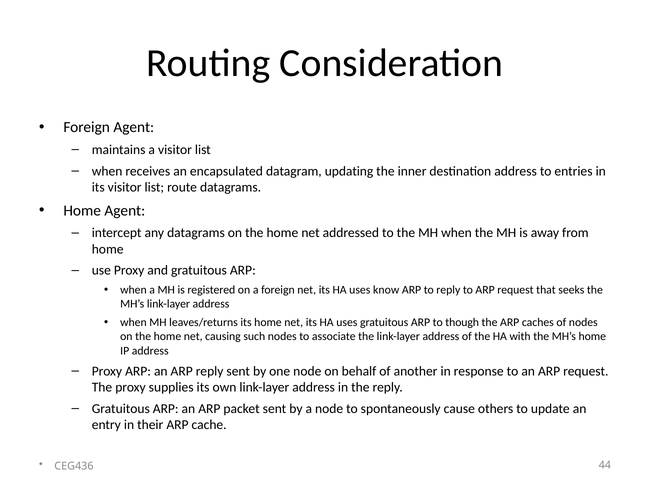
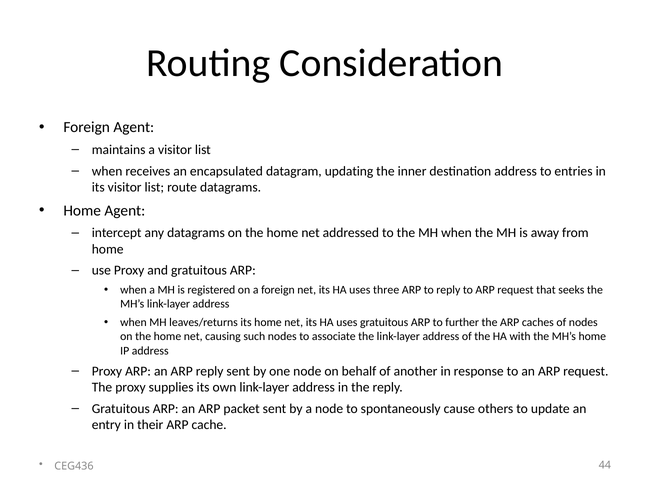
know: know -> three (386, 290)
though: though -> further (462, 322)
